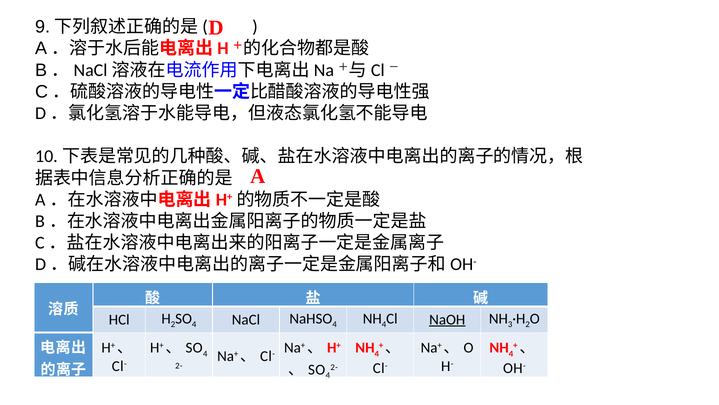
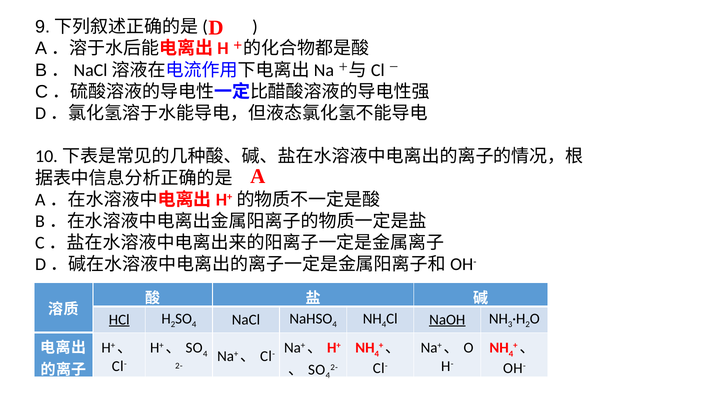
HCl underline: none -> present (119, 319)
